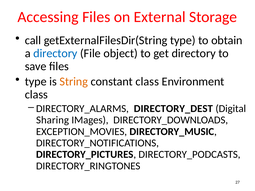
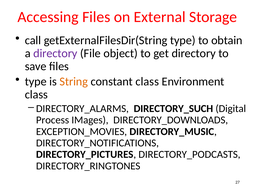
directory colour: blue -> purple (55, 53)
DIRECTORY_DEST: DIRECTORY_DEST -> DIRECTORY_SUCH (173, 109)
Sharing: Sharing -> Process (53, 120)
